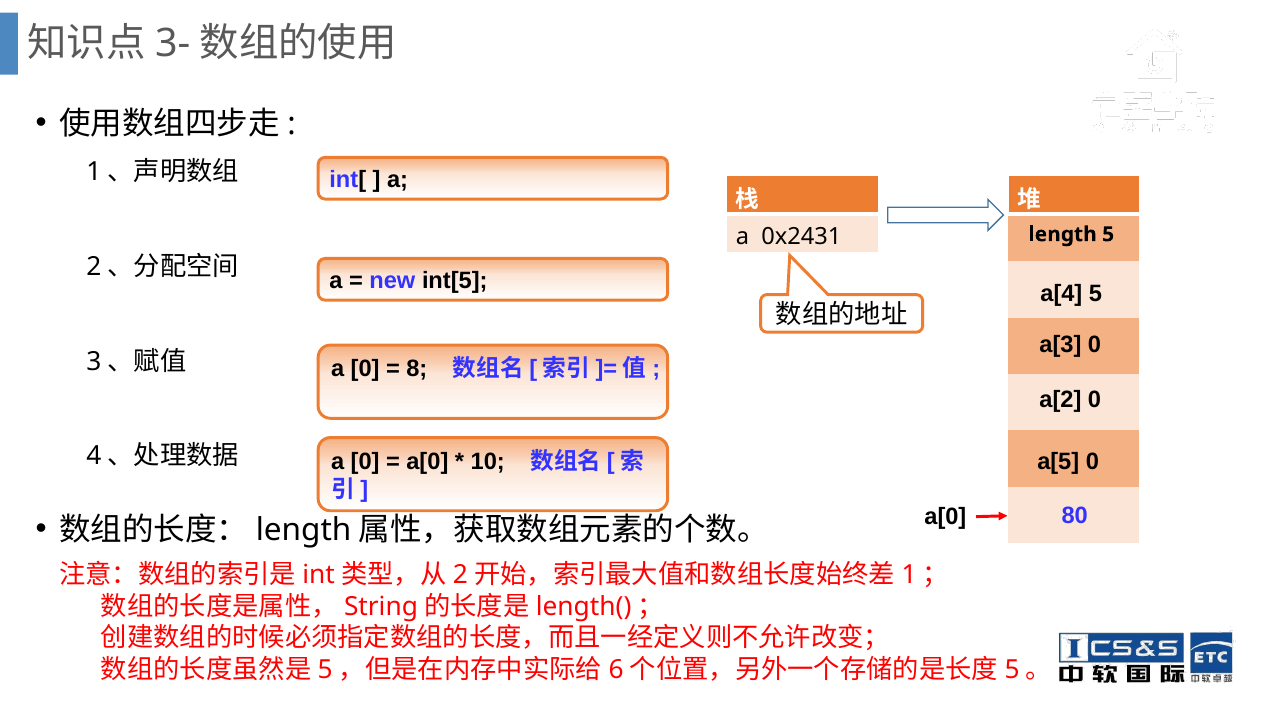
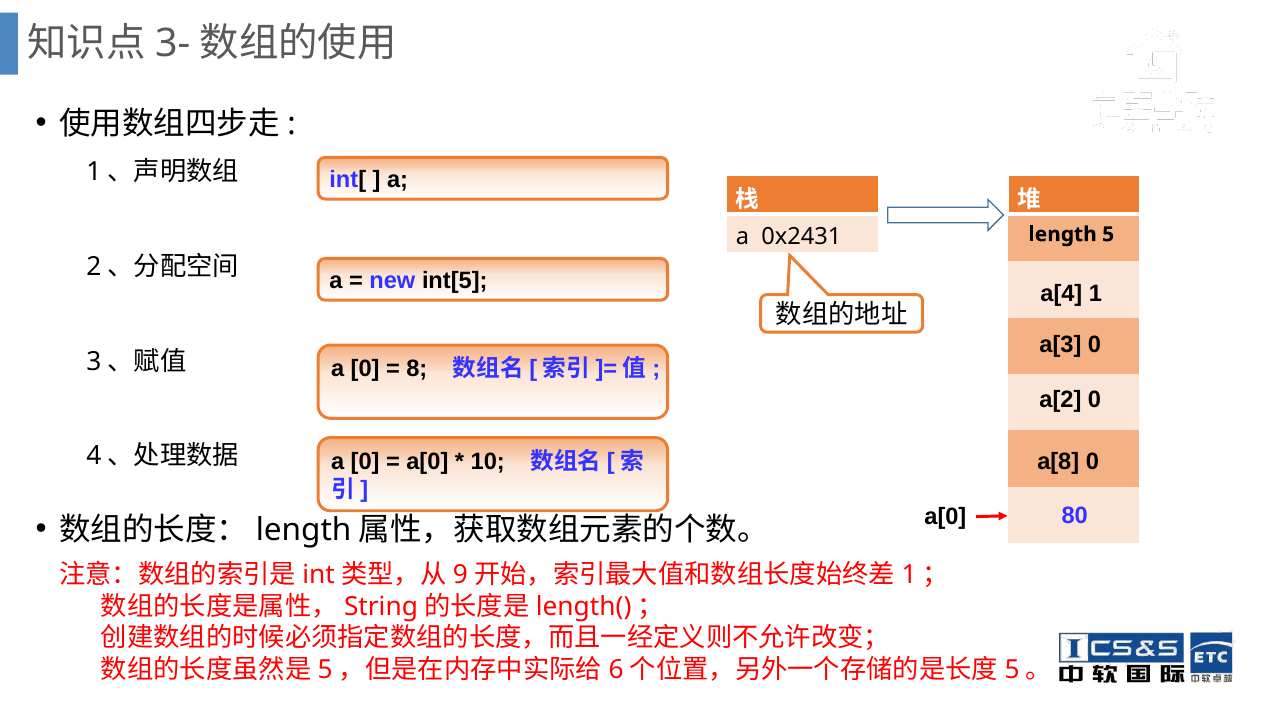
a[4 5: 5 -> 1 (1096, 293)
a[5: a[5 -> a[8 (1058, 462)
2: 2 -> 9 (460, 575)
